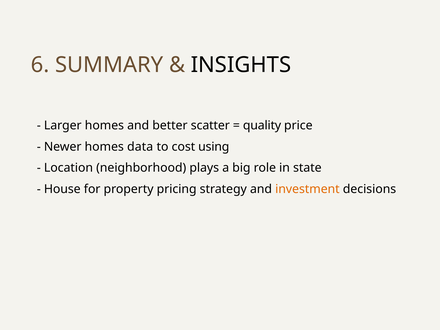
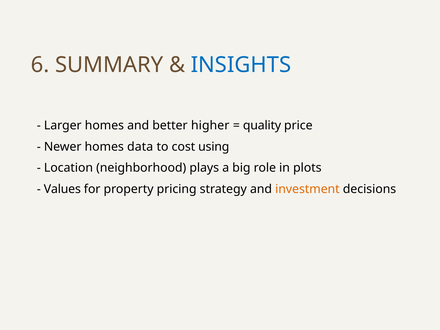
INSIGHTS colour: black -> blue (241, 65)
scatter: scatter -> higher (210, 125)
state: state -> plots (307, 168)
House: House -> Values (62, 189)
